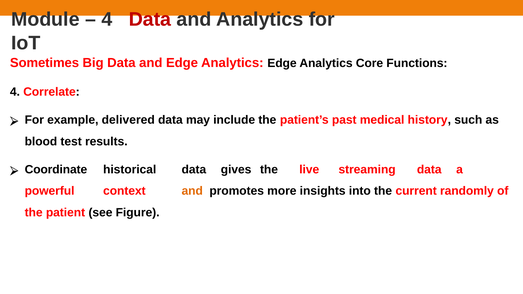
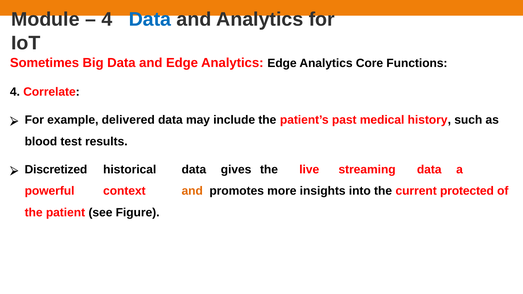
Data colour: red -> blue (150, 20)
Coordinate: Coordinate -> Discretized (56, 170)
randomly: randomly -> protected (467, 191)
